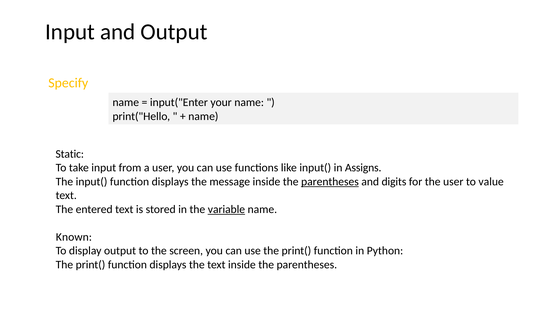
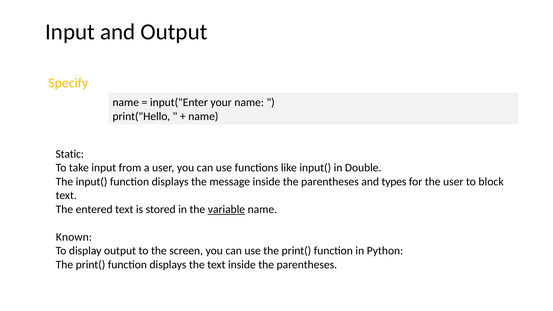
Assigns: Assigns -> Double (363, 168)
parentheses underline: present -> none (330, 182)
digits: digits -> types (394, 182)
value: value -> block (491, 182)
